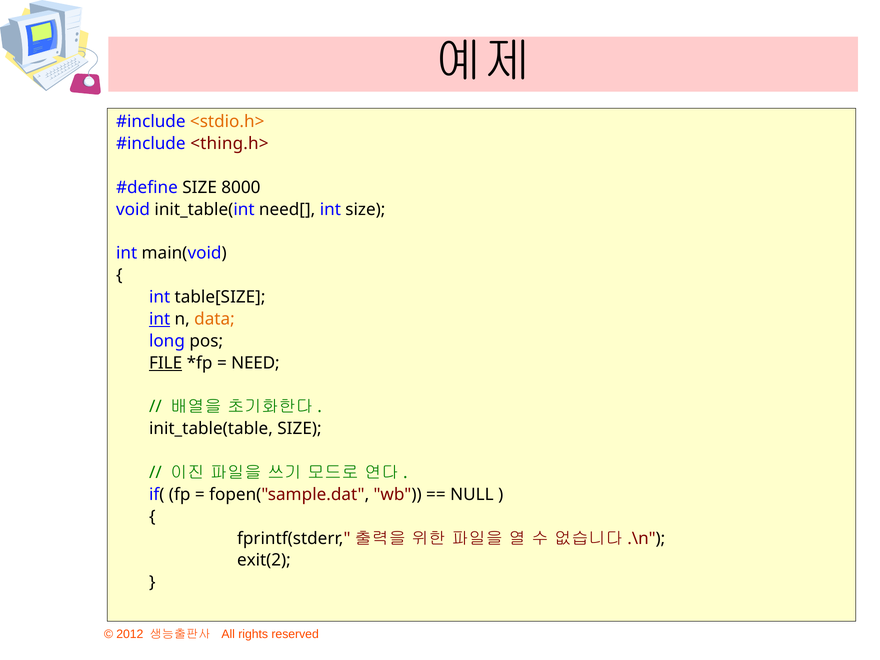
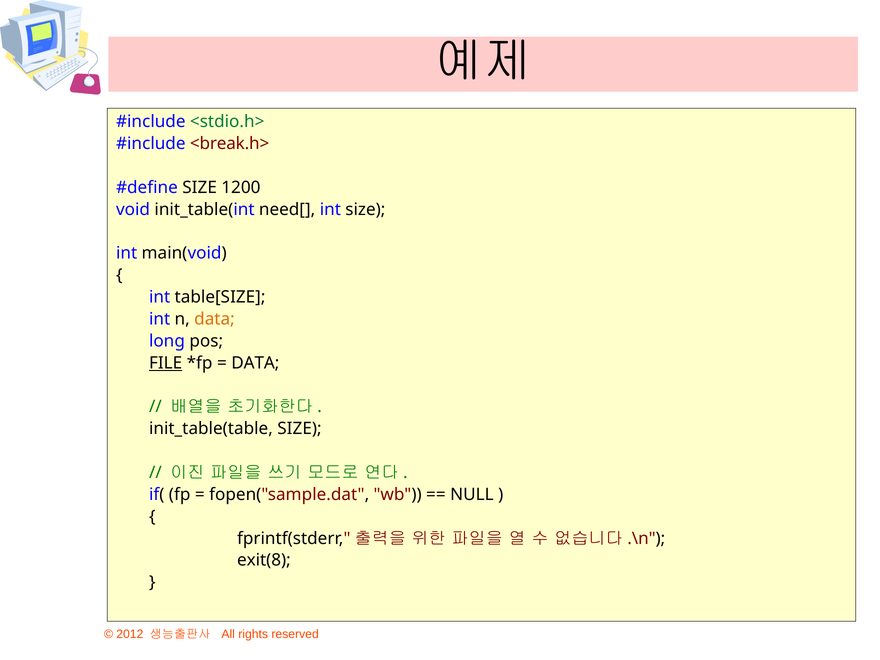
<stdio.h> colour: orange -> green (227, 122)
<thing.h>: <thing.h> -> <break.h> (230, 144)
8000: 8000 -> 1200 (241, 188)
int underline: present -> none (160, 319)
NEED: NEED -> DATA (255, 363)
exit(2: exit(2 -> exit(8 (264, 560)
